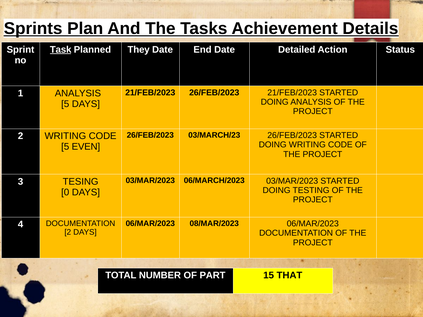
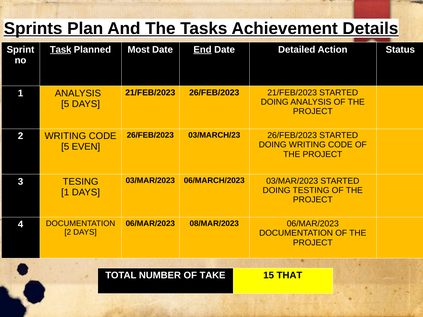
They: They -> Most (139, 50)
End underline: none -> present (203, 50)
0: 0 -> 1 (65, 192)
PART: PART -> TAKE (213, 276)
